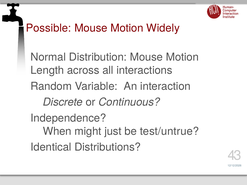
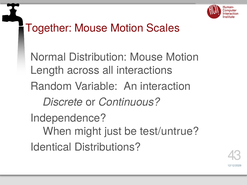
Possible: Possible -> Together (49, 28)
Widely: Widely -> Scales (163, 28)
